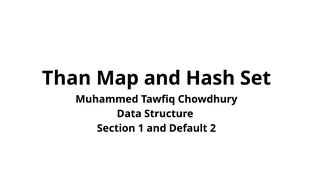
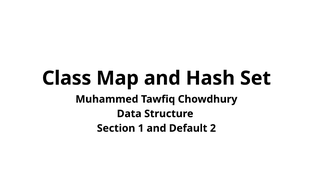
Than: Than -> Class (67, 78)
